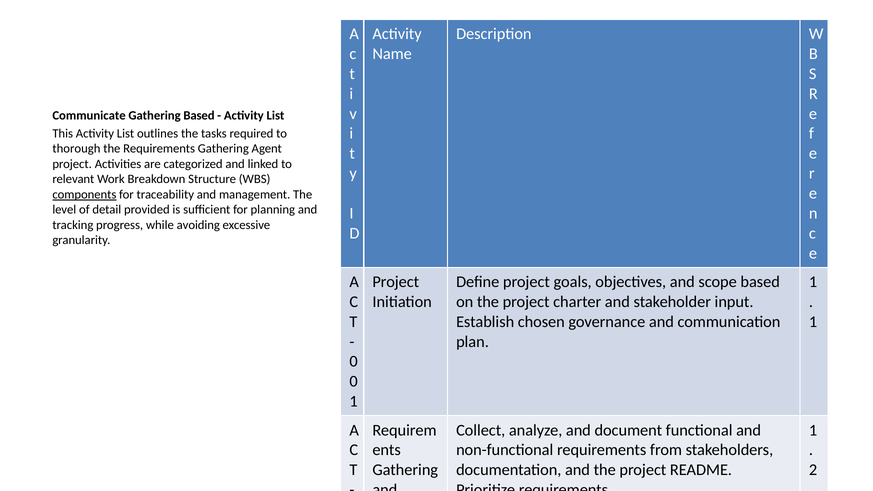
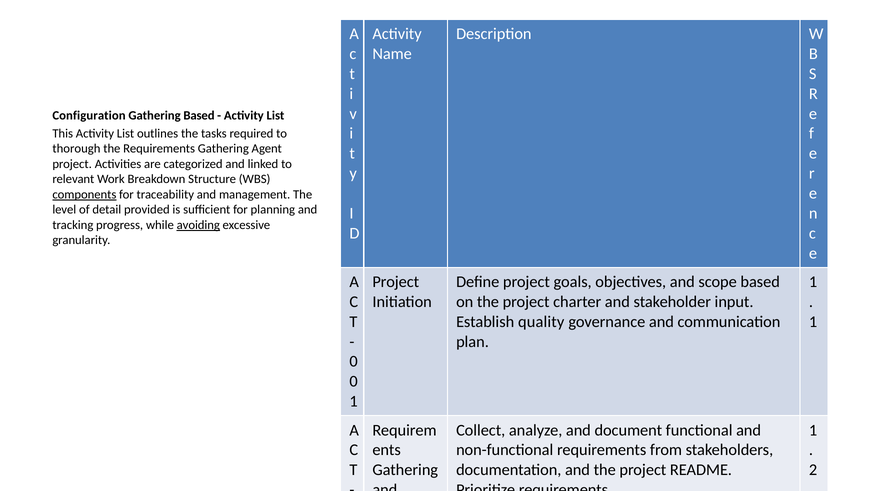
Communicate: Communicate -> Configuration (89, 116)
avoiding underline: none -> present (198, 225)
Establish chosen: chosen -> quality (541, 322)
